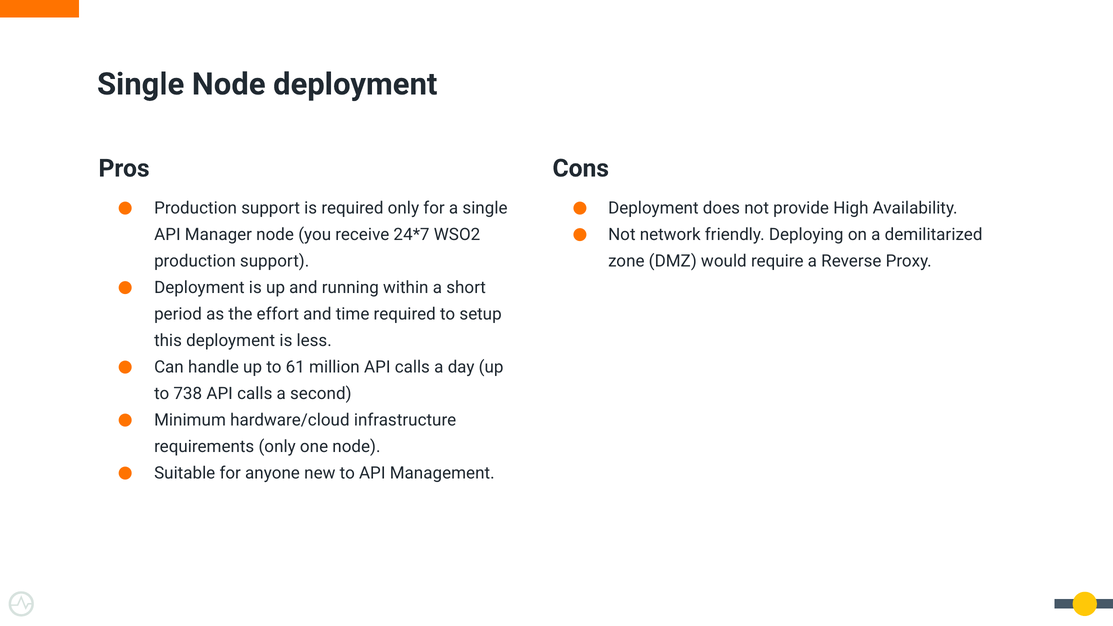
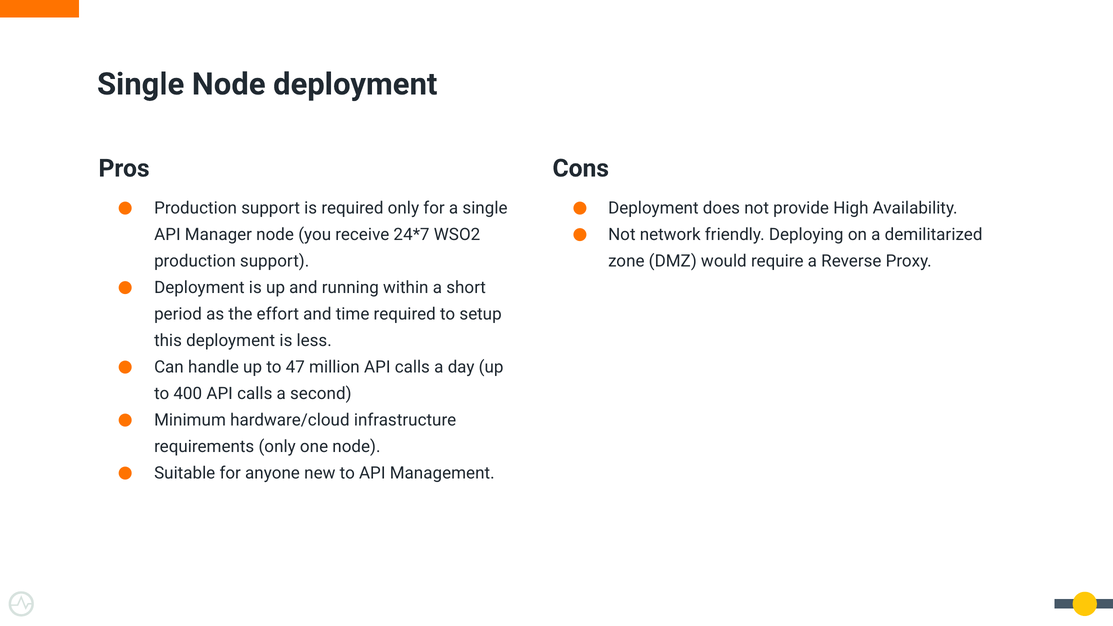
61: 61 -> 47 (295, 367)
738: 738 -> 400 (188, 394)
